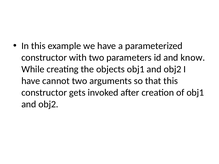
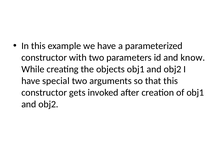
cannot: cannot -> special (56, 81)
